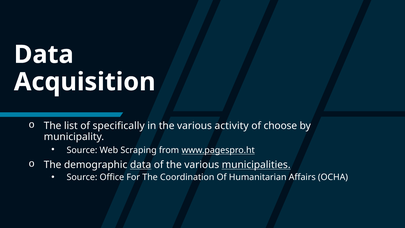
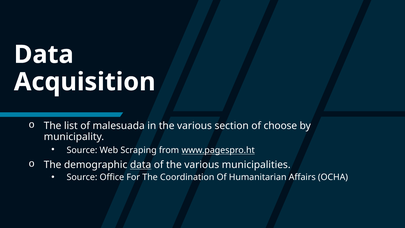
specifically: specifically -> malesuada (119, 126)
activity: activity -> section (232, 126)
municipalities underline: present -> none (256, 165)
